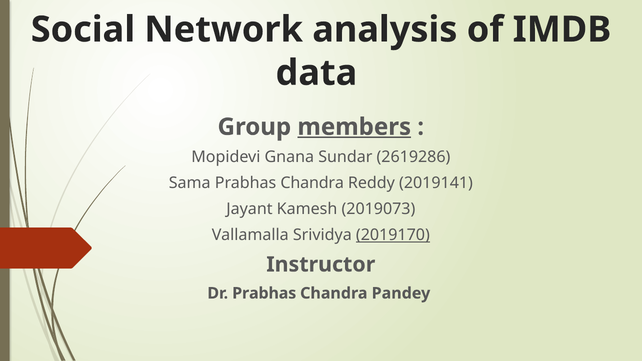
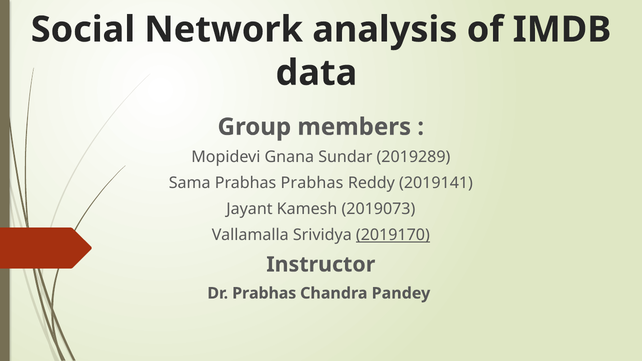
members underline: present -> none (354, 127)
2619286: 2619286 -> 2019289 (413, 157)
Sama Prabhas Chandra: Chandra -> Prabhas (312, 183)
